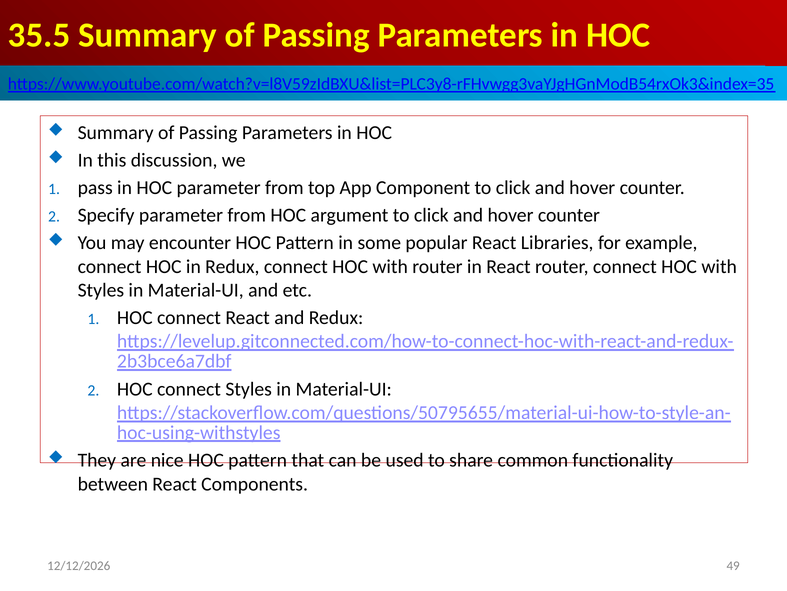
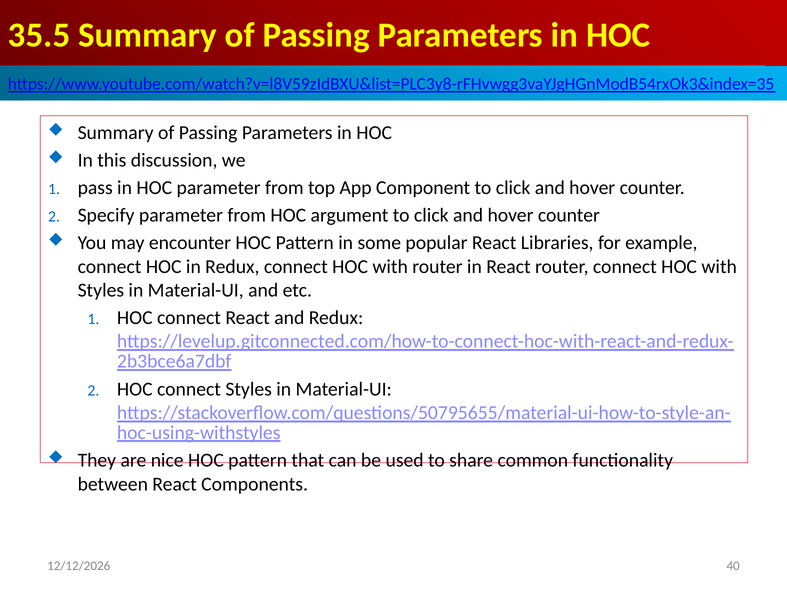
49: 49 -> 40 (733, 565)
